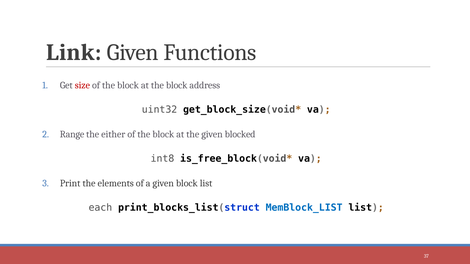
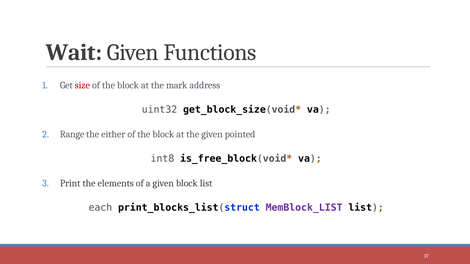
Link: Link -> Wait (74, 53)
at the block: block -> mark (177, 85)
blocked: blocked -> pointed (240, 134)
MemBlock_LIST colour: blue -> purple (304, 208)
